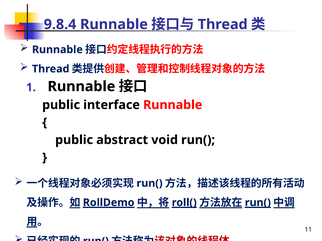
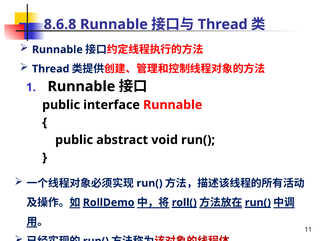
9.8.4: 9.8.4 -> 8.6.8 (60, 24)
